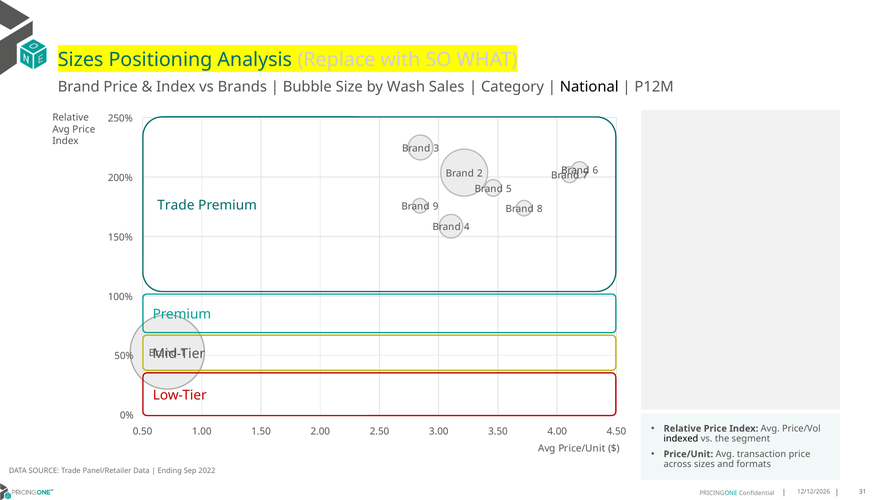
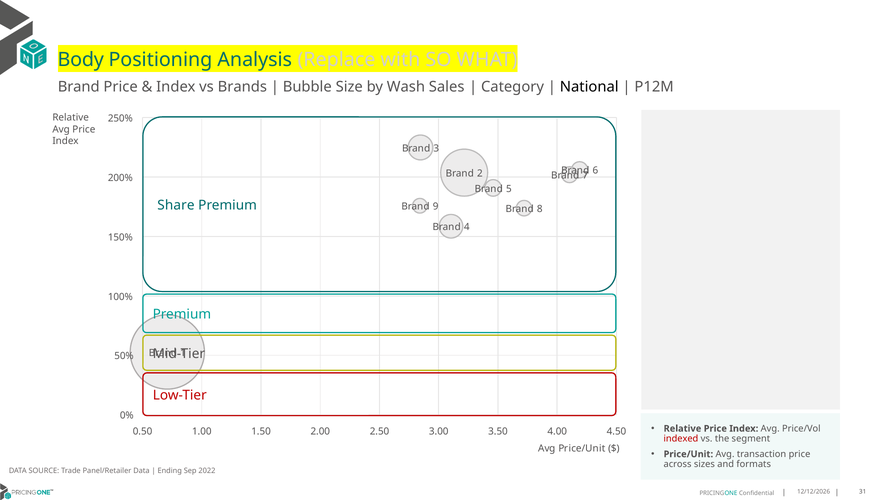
Sizes: Sizes -> Body (81, 60)
Trade: Trade -> Share (176, 205)
indexed colour: black -> red (681, 438)
